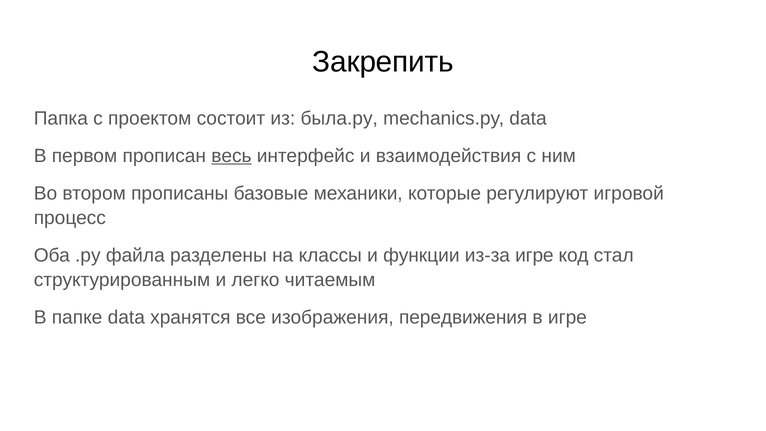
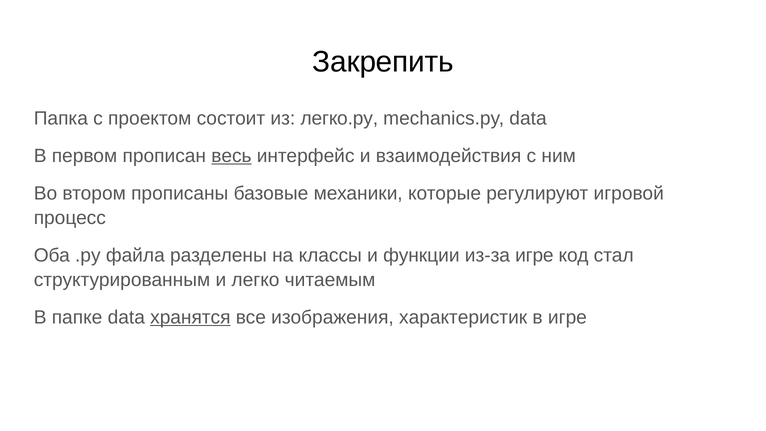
была.py: была.py -> легко.py (339, 118)
хранятся underline: none -> present (190, 317)
передвижения: передвижения -> характеристик (463, 317)
